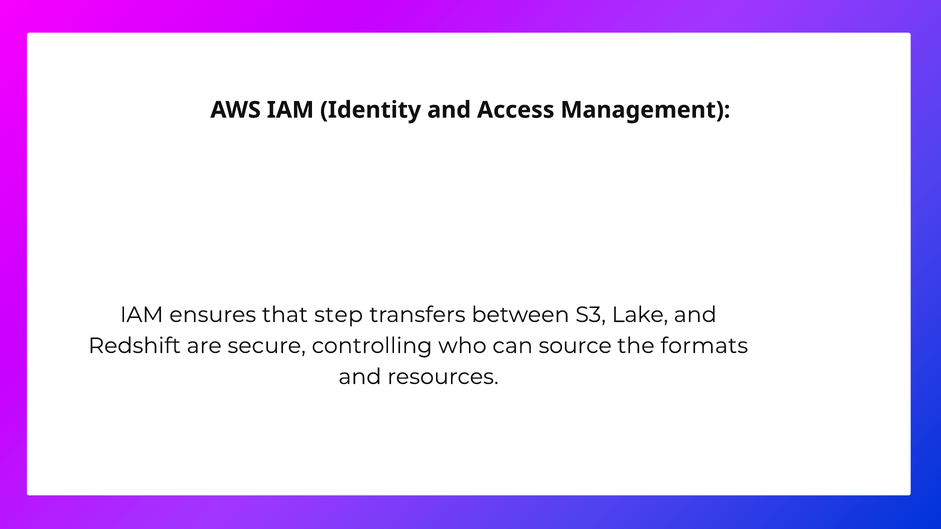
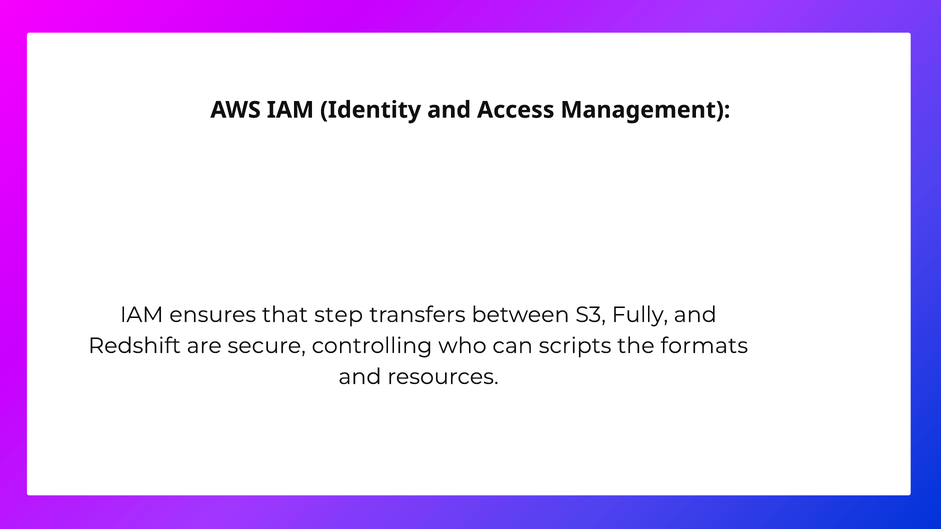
Lake: Lake -> Fully (640, 315)
source: source -> scripts (575, 346)
